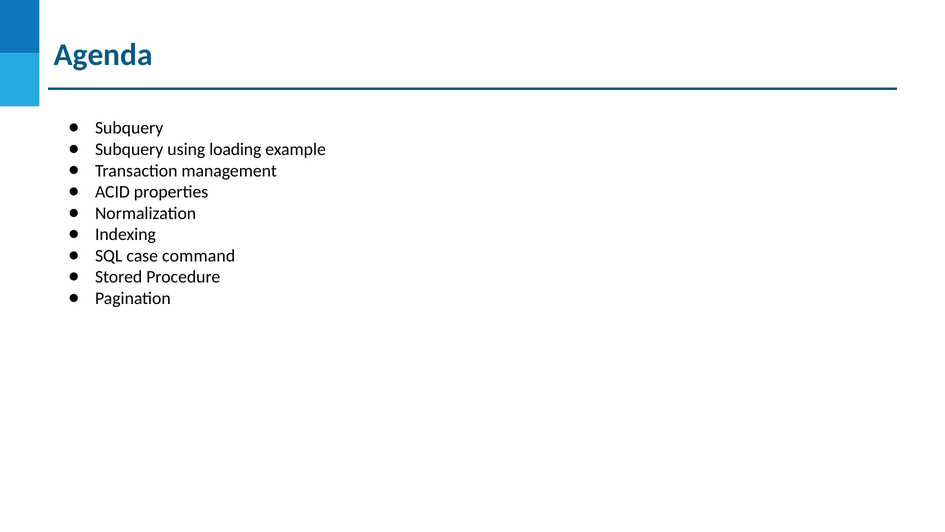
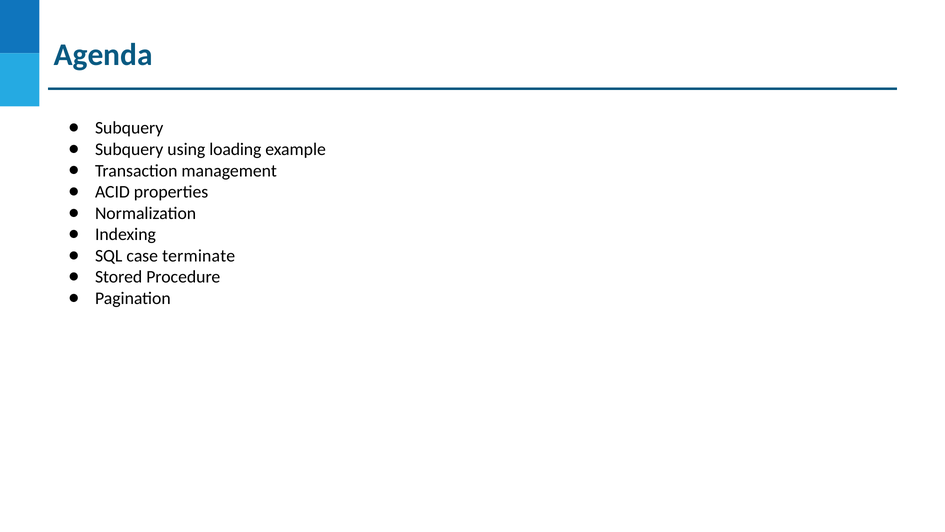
command: command -> terminate (199, 256)
